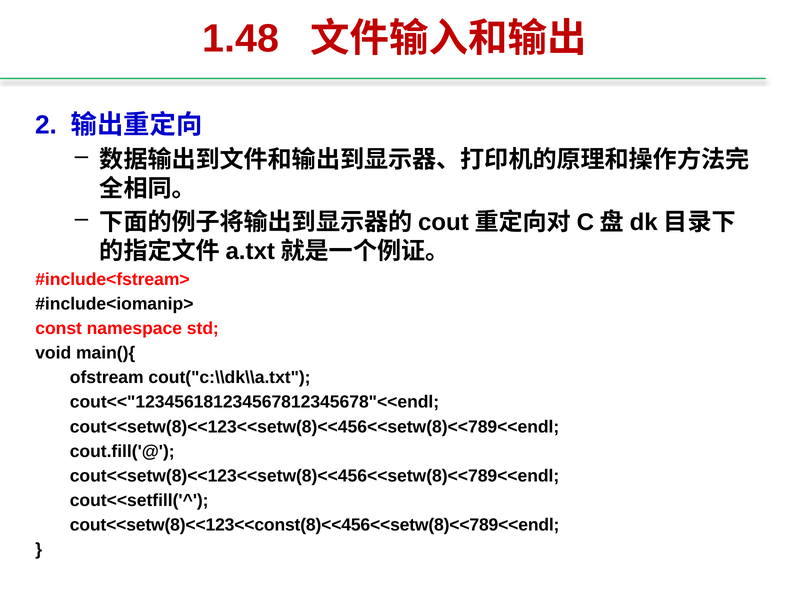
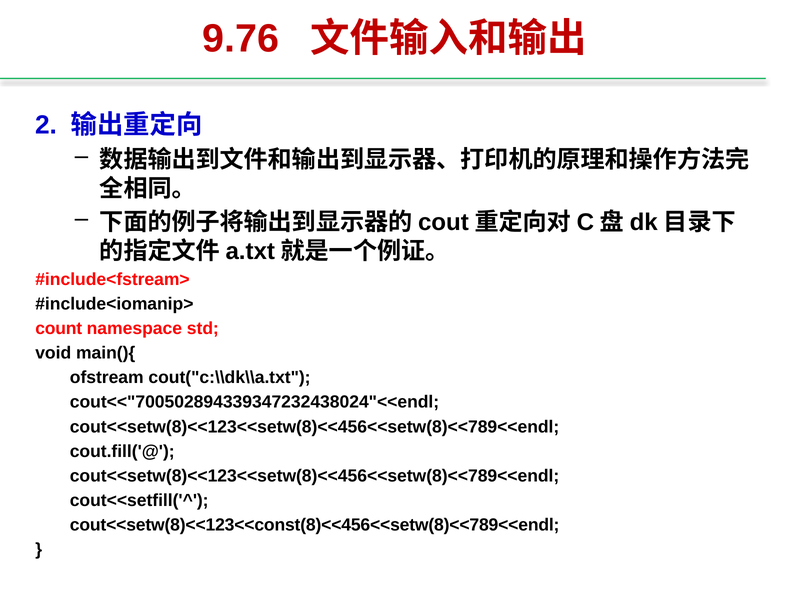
1.48: 1.48 -> 9.76 (241, 39)
const: const -> count (59, 328)
cout<<"123456181234567812345678"<<endl: cout<<"123456181234567812345678"<<endl -> cout<<"700502894339347232438024"<<endl (254, 402)
